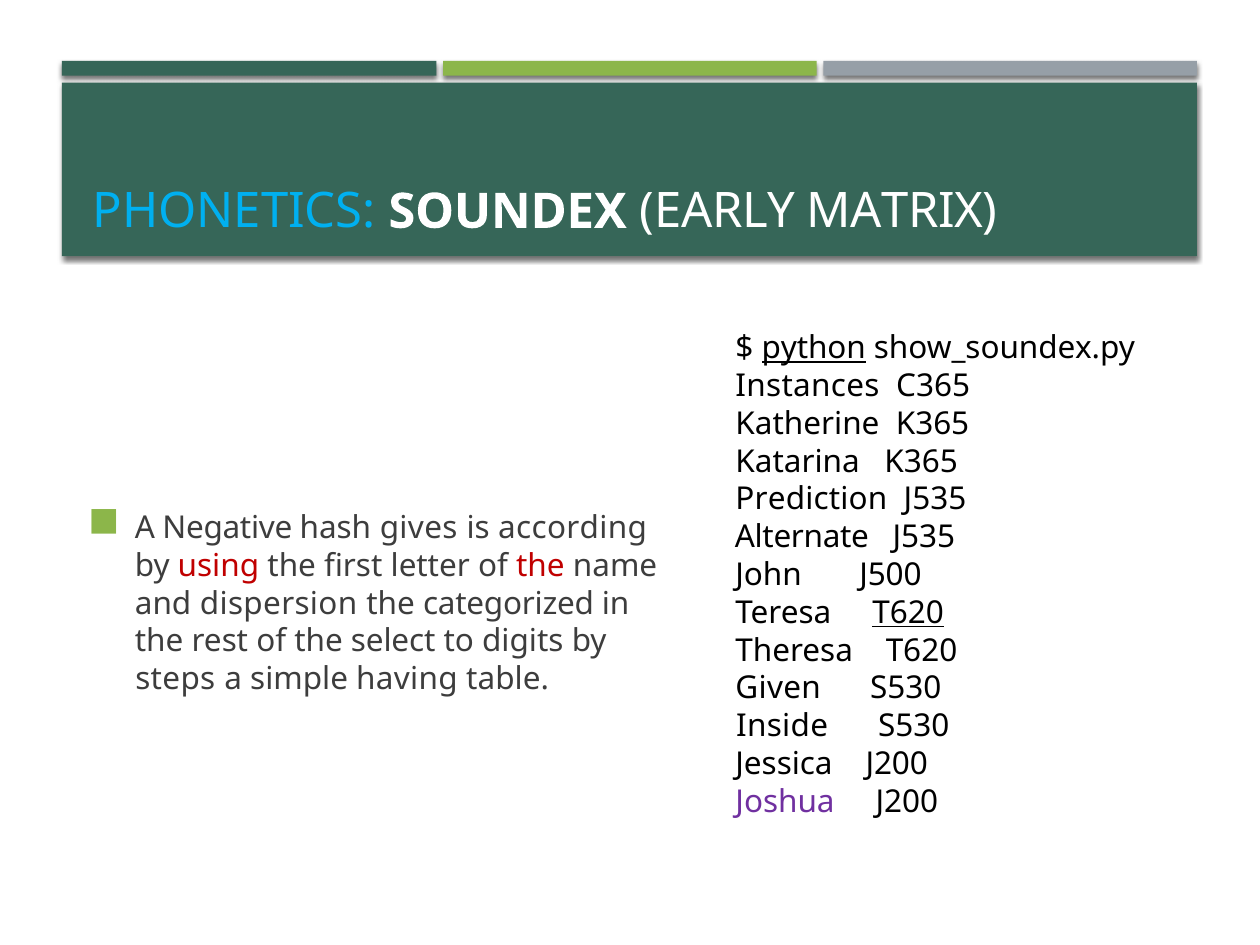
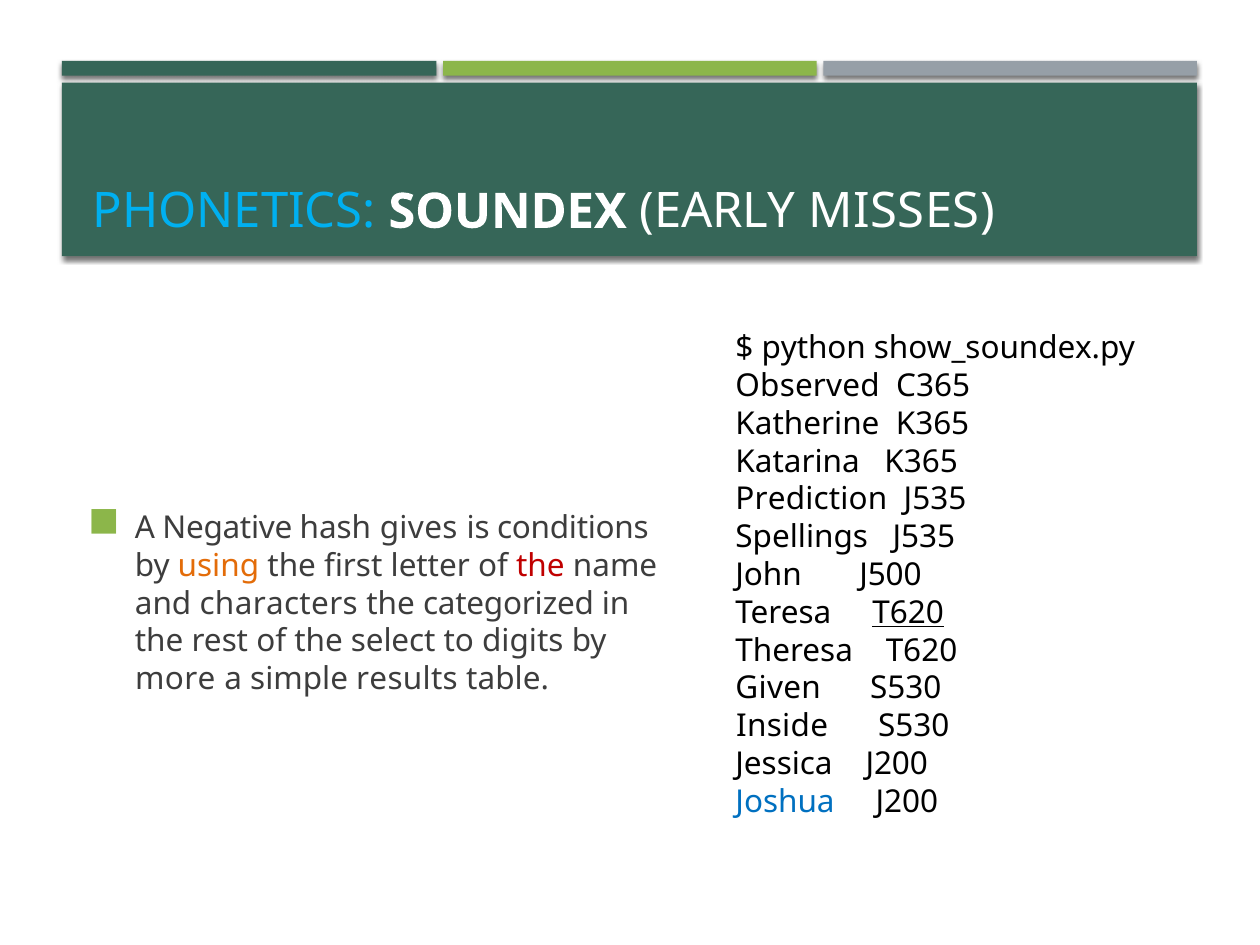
MATRIX: MATRIX -> MISSES (902, 212)
python underline: present -> none (814, 348)
Instances: Instances -> Observed (808, 386)
according: according -> conditions (573, 528)
Alternate: Alternate -> Spellings (802, 537)
using colour: red -> orange (218, 566)
dispersion: dispersion -> characters (279, 604)
steps: steps -> more (175, 679)
having: having -> results (407, 679)
Joshua colour: purple -> blue (785, 802)
